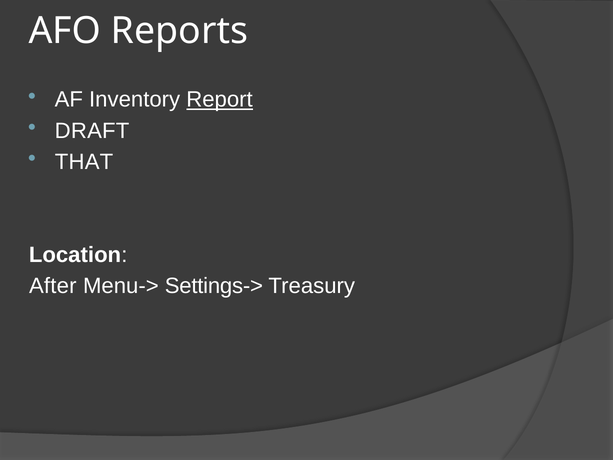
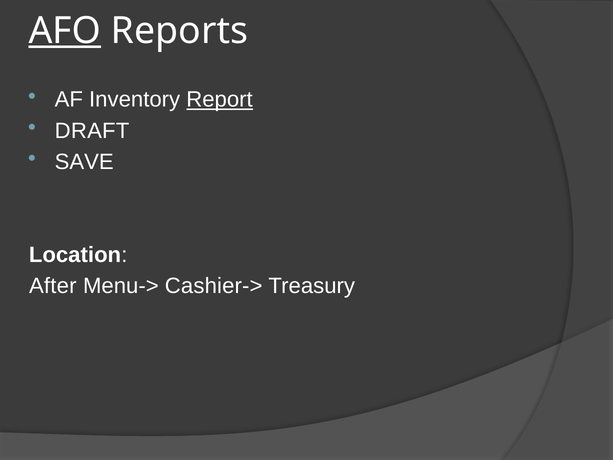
AFO underline: none -> present (65, 31)
THAT: THAT -> SAVE (84, 162)
Settings->: Settings-> -> Cashier-> (214, 286)
